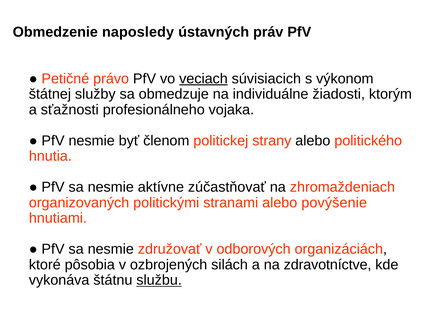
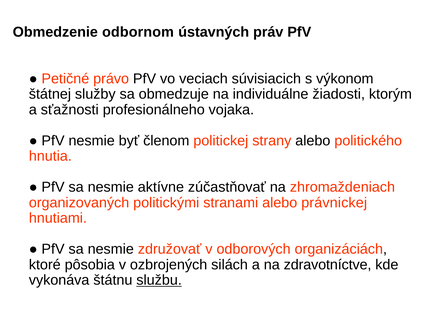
naposledy: naposledy -> odbornom (138, 32)
veciach underline: present -> none (203, 79)
povýšenie: povýšenie -> právnickej (334, 202)
